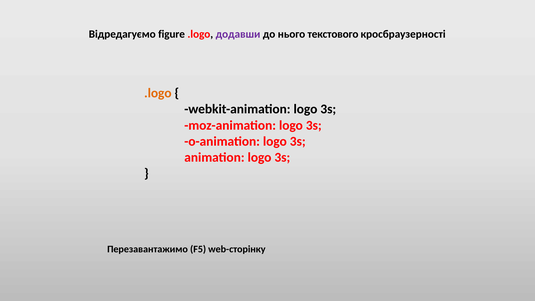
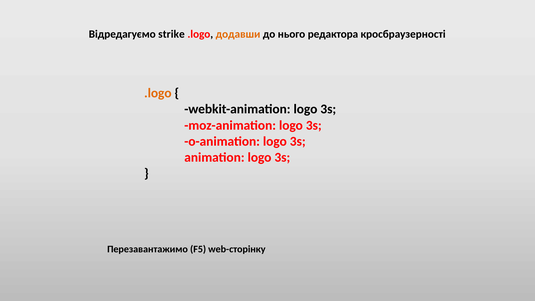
figure: figure -> strike (171, 34)
додавши colour: purple -> orange (238, 34)
текстового: текстового -> редактора (333, 34)
